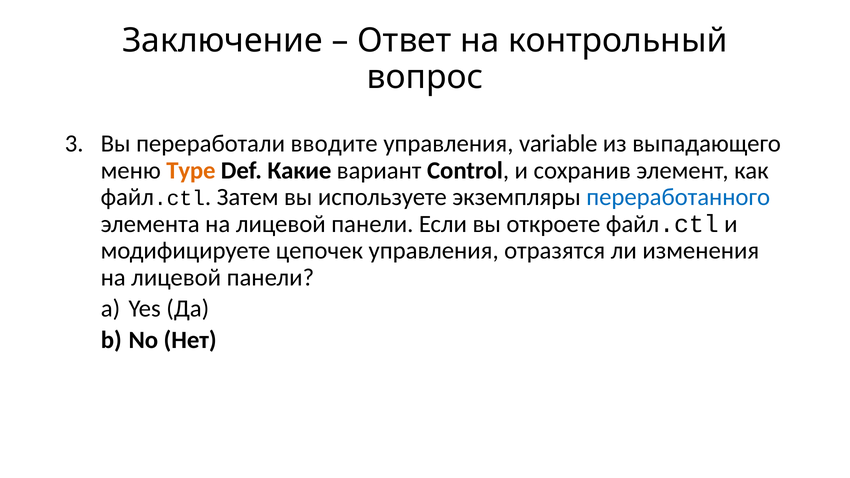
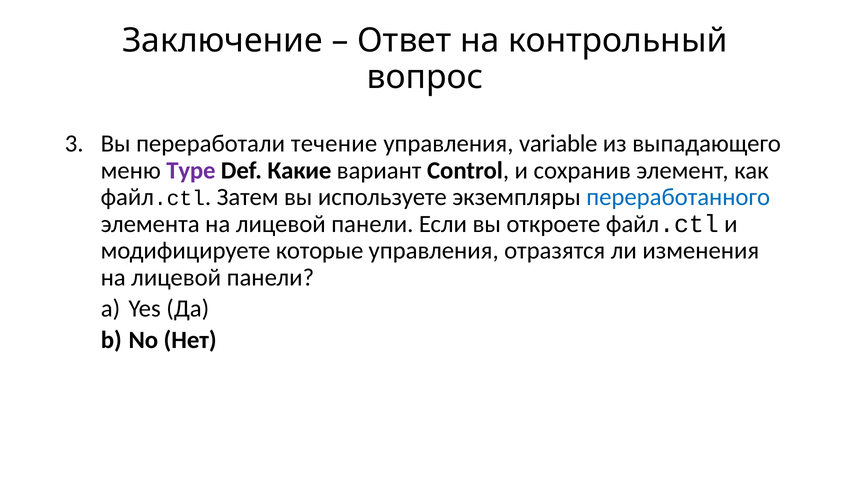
вводите: вводите -> течение (334, 144)
Type colour: orange -> purple (191, 170)
цепочек: цепочек -> которые (320, 251)
